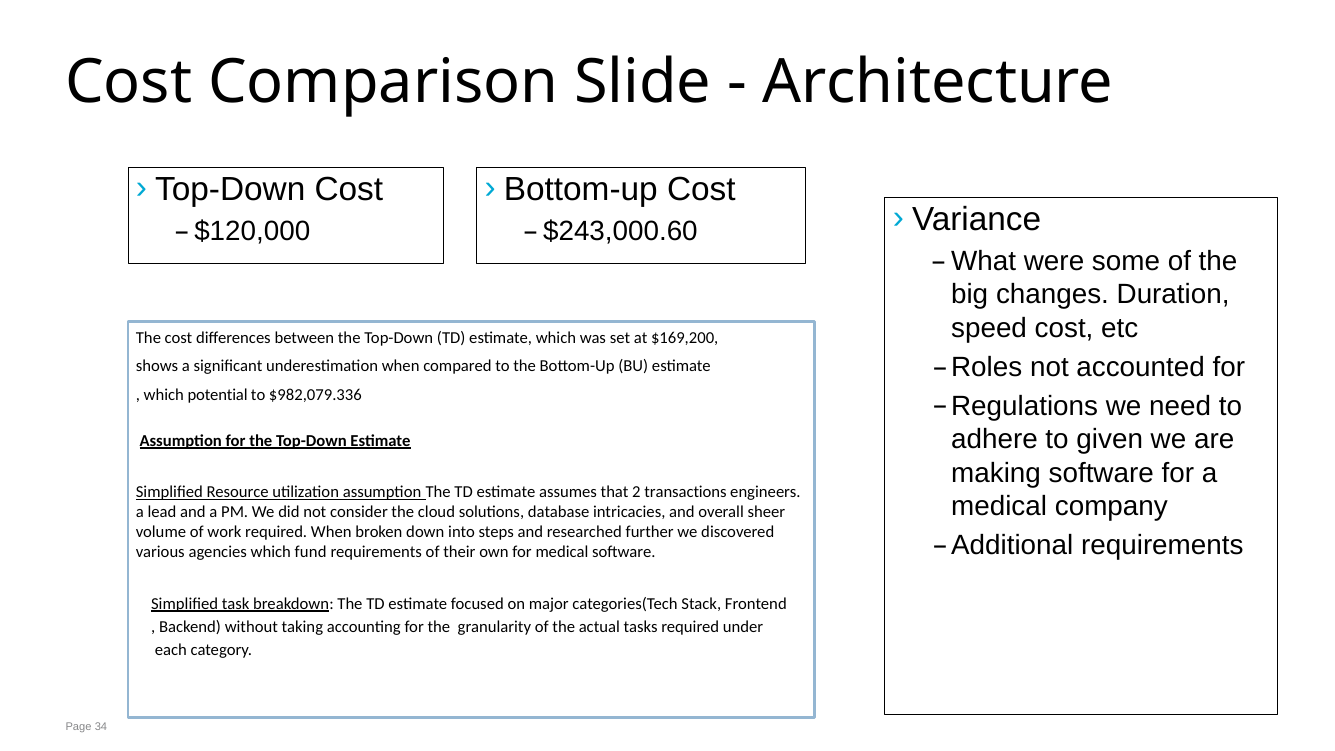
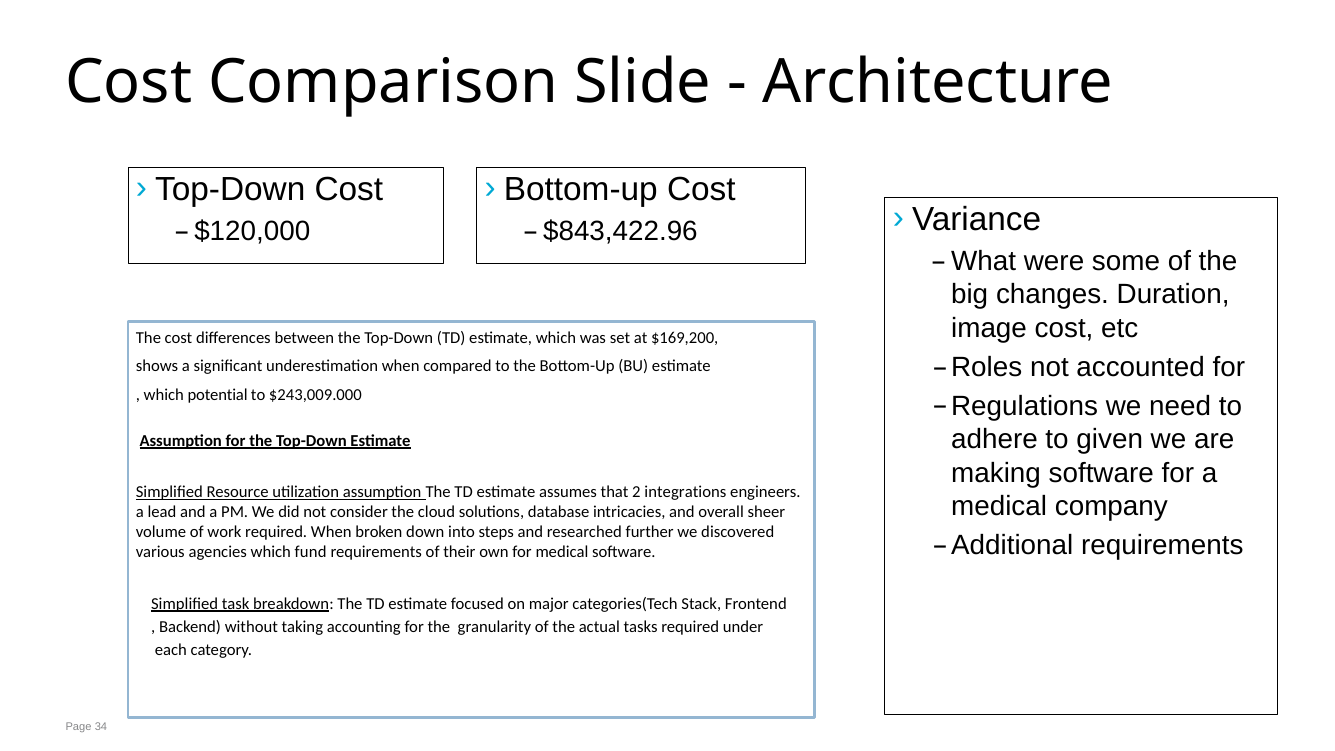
$243,000.60: $243,000.60 -> $843,422.96 (620, 231)
speed: speed -> image (989, 328)
$982,079.336: $982,079.336 -> $243,009.000 (315, 395)
transactions: transactions -> integrations (685, 492)
